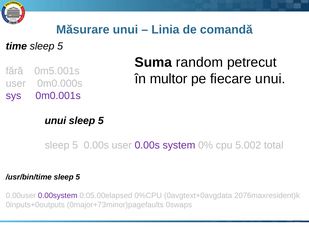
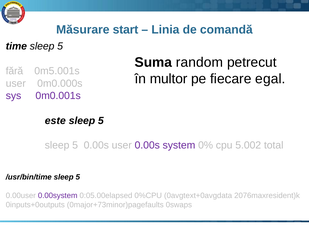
Măsurare unui: unui -> start (126, 30)
fiecare unui: unui -> egal (270, 79)
unui: unui -> este (55, 120)
